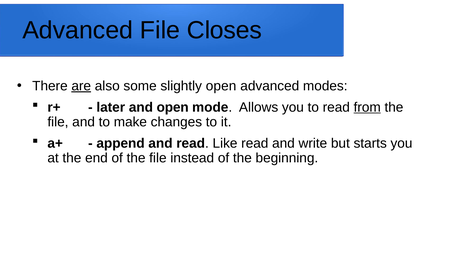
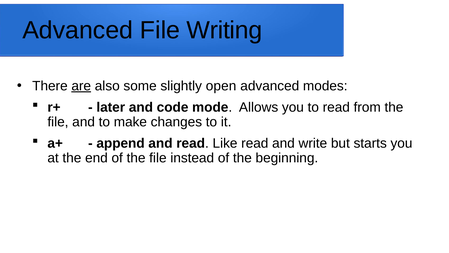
Closes: Closes -> Writing (224, 30)
and open: open -> code (173, 107)
from underline: present -> none (367, 107)
